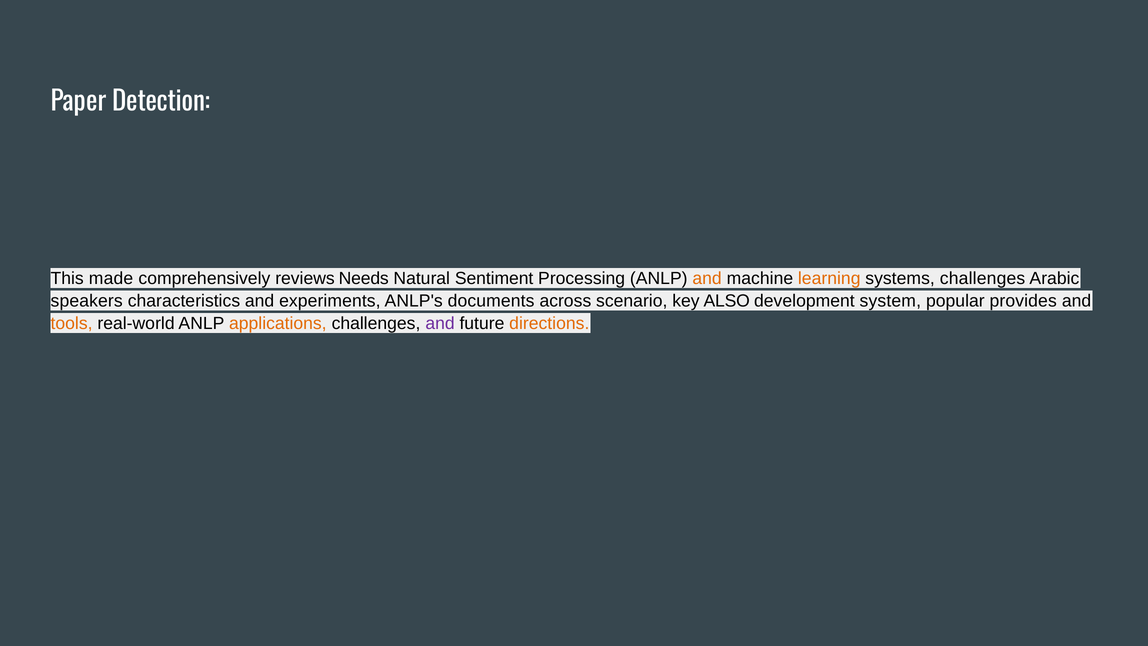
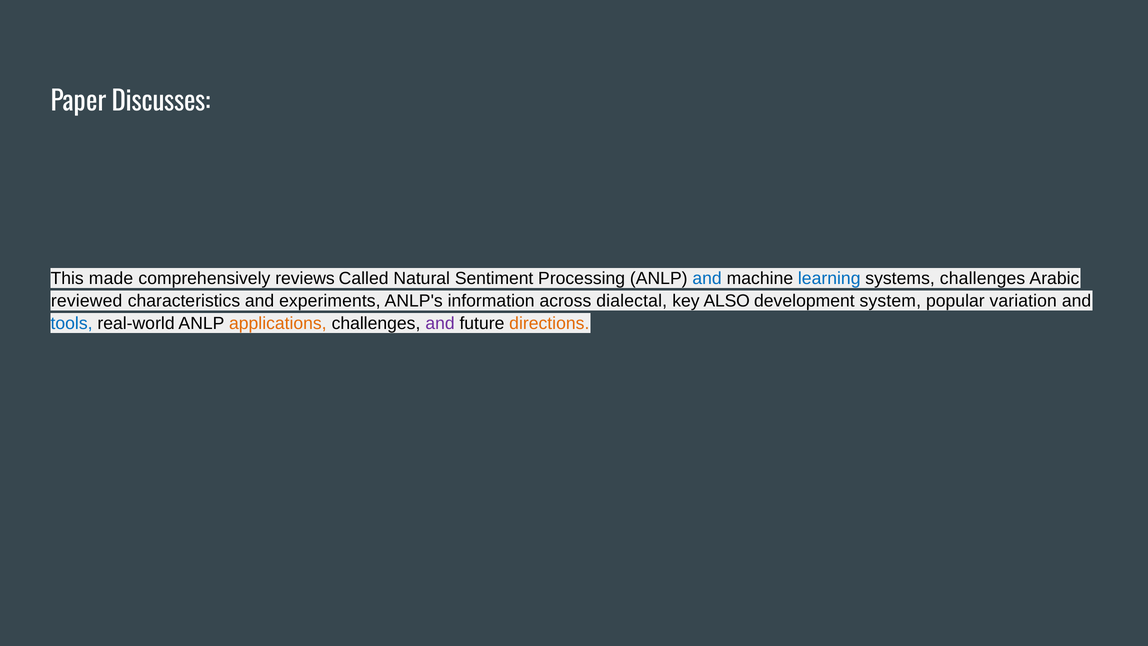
Detection: Detection -> Discusses (161, 102)
Needs: Needs -> Called (364, 278)
and colour: orange -> blue (707, 278)
learning colour: orange -> blue (829, 278)
speakers: speakers -> reviewed (87, 301)
documents: documents -> information (491, 301)
scenario: scenario -> dialectal (632, 301)
provides: provides -> variation (1023, 301)
tools colour: orange -> blue (72, 323)
